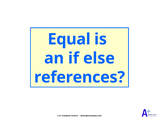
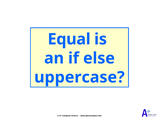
references: references -> uppercase (79, 77)
